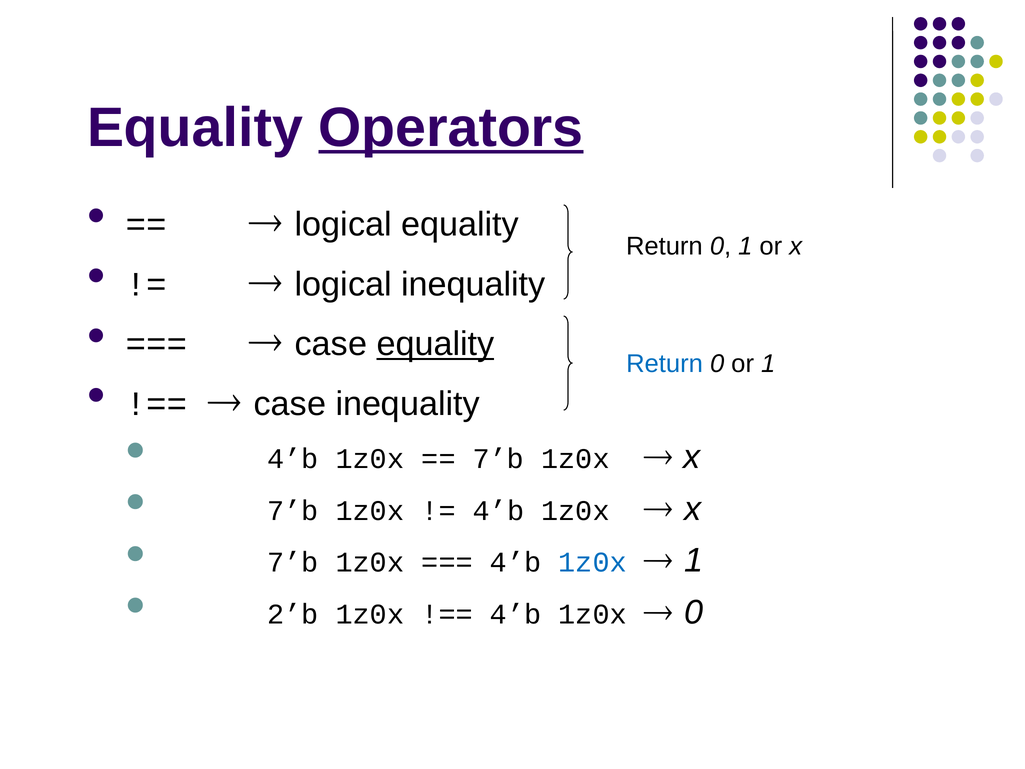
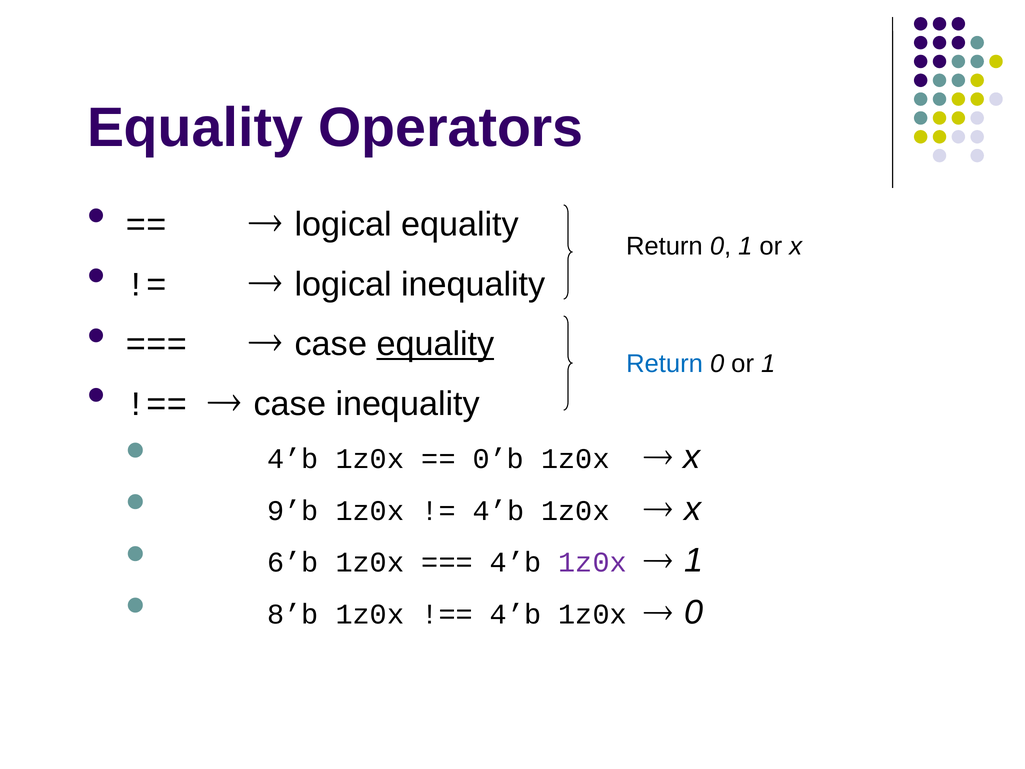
Operators underline: present -> none (451, 128)
7’b: 7’b -> 0’b (498, 459)
7’b: 7’b -> 9’b (293, 510)
7’b: 7’b -> 6’b (293, 562)
1z0x colour: blue -> purple (593, 562)
2’b: 2’b -> 8’b (293, 614)
